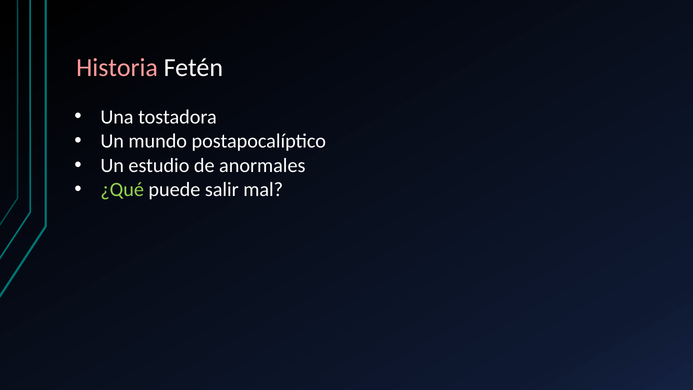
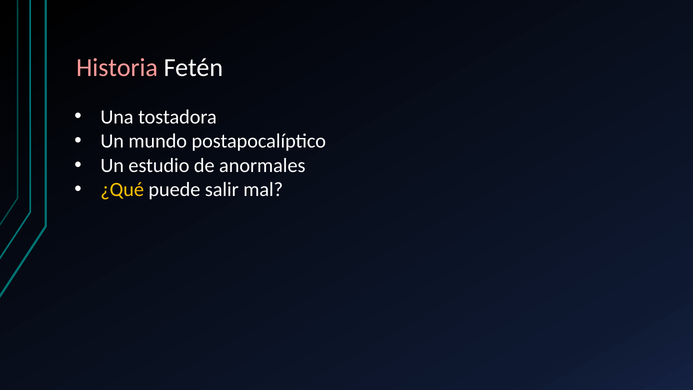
¿Qué colour: light green -> yellow (122, 190)
